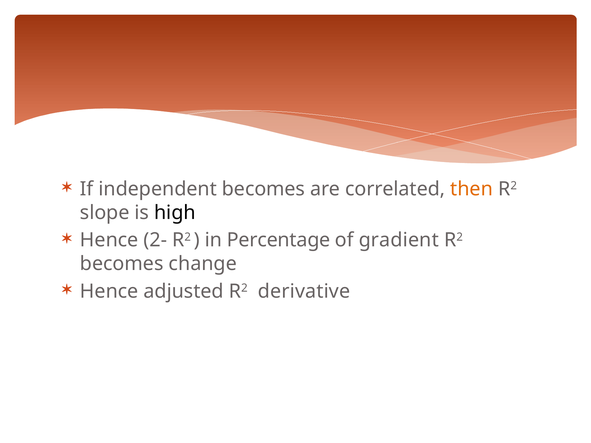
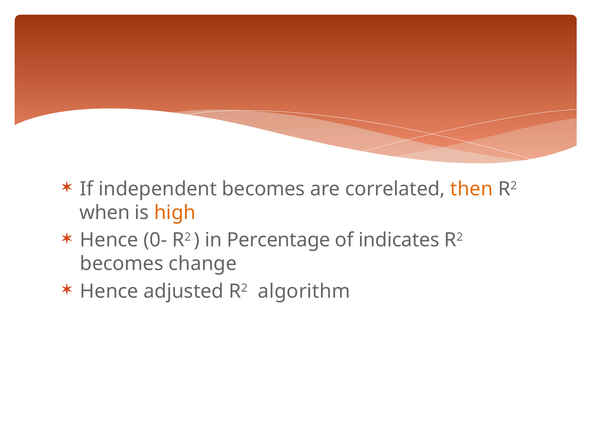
slope: slope -> when (105, 213)
high colour: black -> orange (175, 213)
2-: 2- -> 0- (155, 240)
gradient: gradient -> indicates (399, 240)
derivative: derivative -> algorithm (304, 292)
